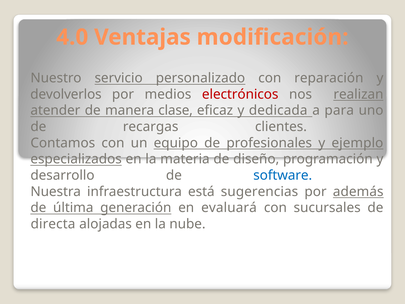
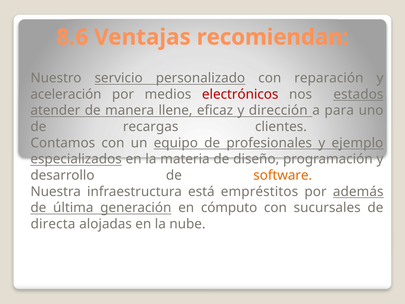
4.0: 4.0 -> 8.6 (72, 37)
modificación: modificación -> recomiendan (273, 37)
devolverlos: devolverlos -> aceleración (66, 94)
realizan: realizan -> estados (358, 94)
clase: clase -> llene (176, 110)
dedicada: dedicada -> dirección (278, 110)
software colour: blue -> orange (283, 175)
sugerencias: sugerencias -> empréstitos (259, 191)
evaluará: evaluará -> cómputo (229, 208)
